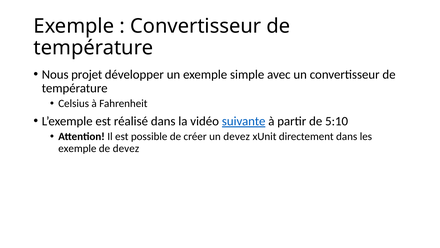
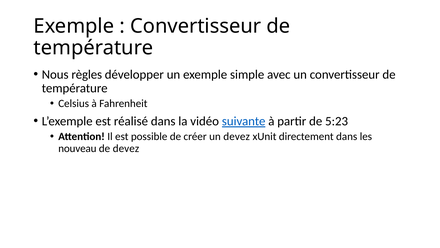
projet: projet -> règles (87, 74)
5:10: 5:10 -> 5:23 (337, 121)
exemple: exemple -> nouveau (77, 148)
